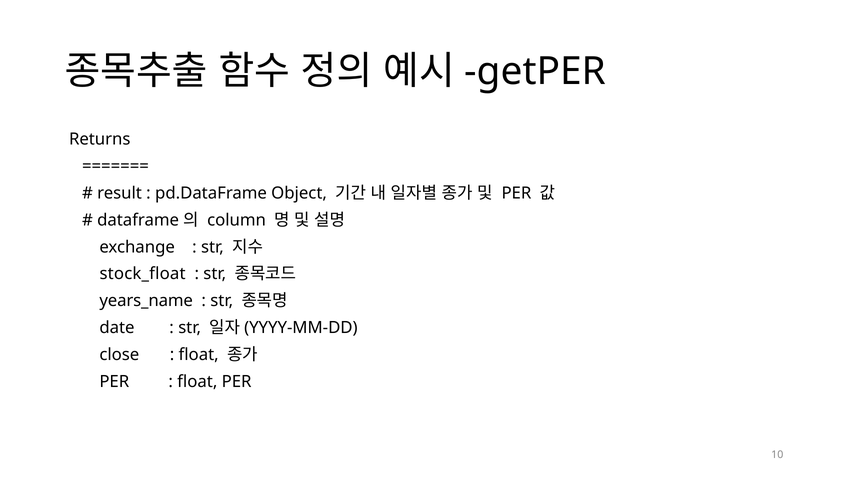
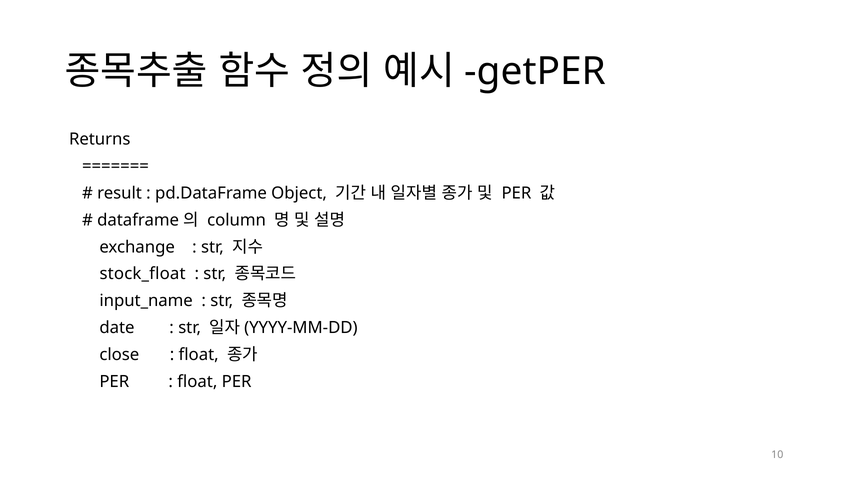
years_name: years_name -> input_name (146, 301)
